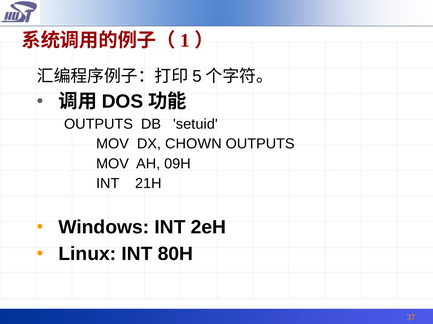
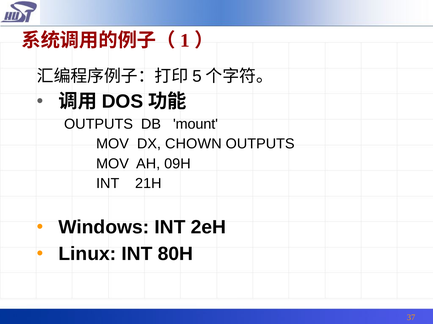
setuid: setuid -> mount (195, 124)
